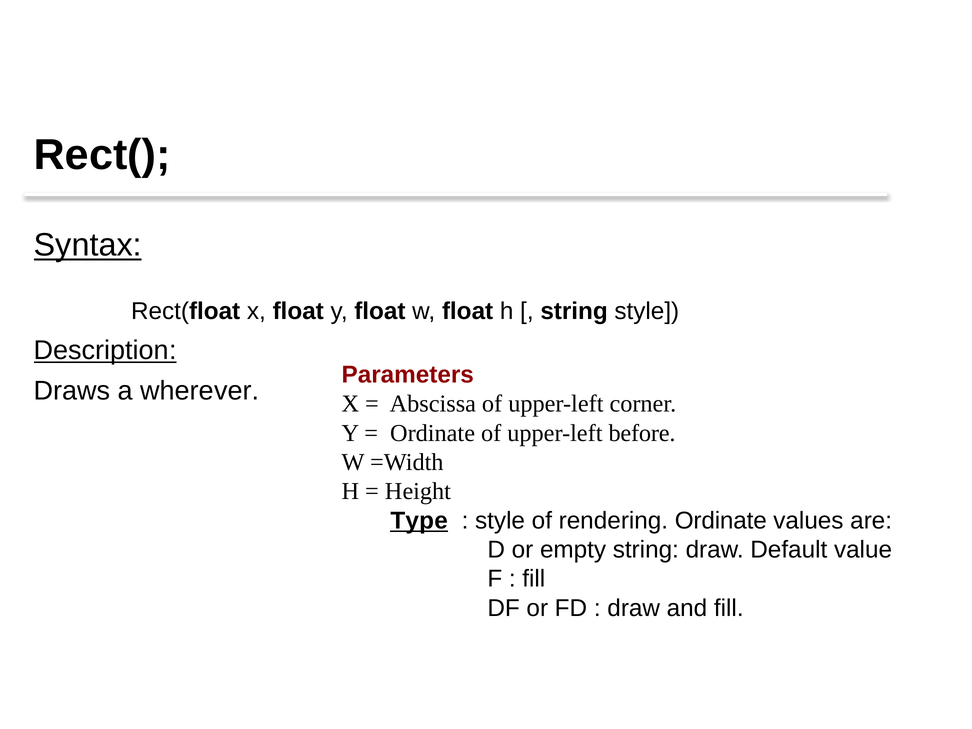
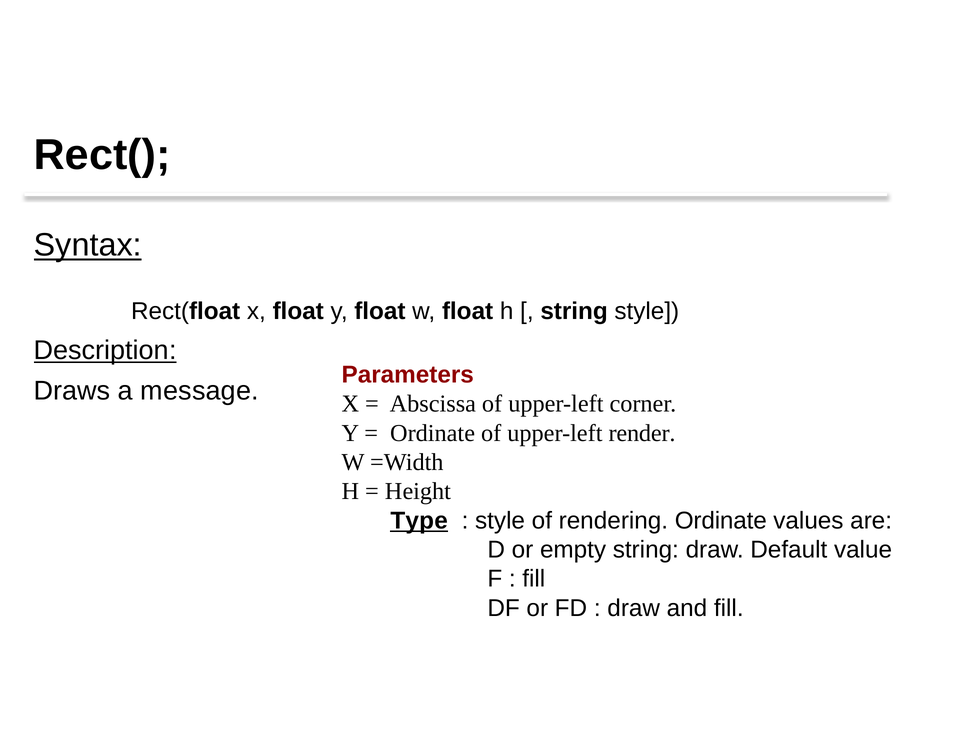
wherever: wherever -> message (200, 391)
before: before -> render (642, 433)
